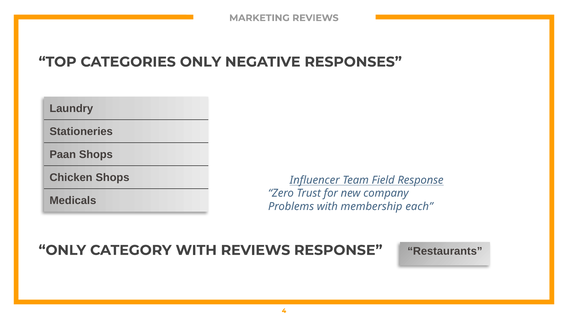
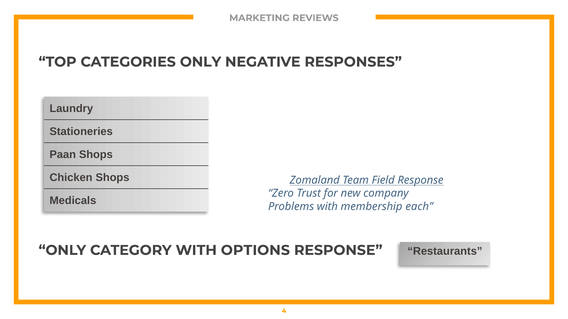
Influencer: Influencer -> Zomaland (315, 180)
WITH REVIEWS: REVIEWS -> OPTIONS (255, 251)
